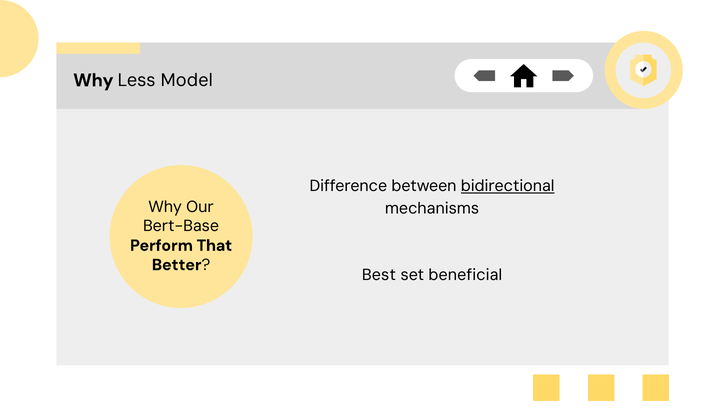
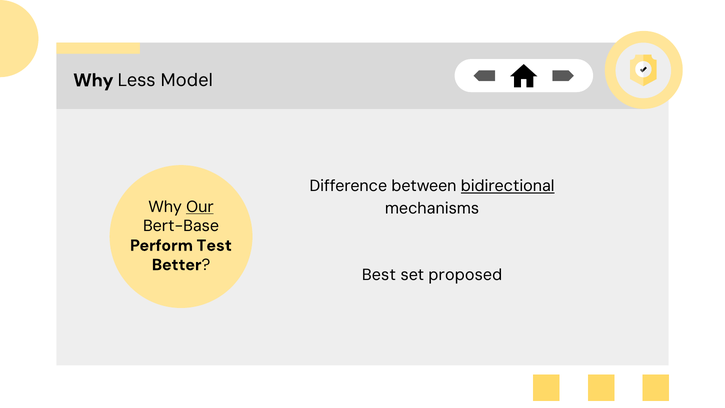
Our underline: none -> present (200, 207)
That: That -> Test (214, 245)
beneficial: beneficial -> proposed (465, 275)
